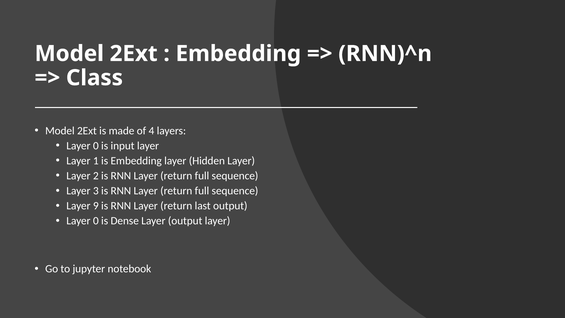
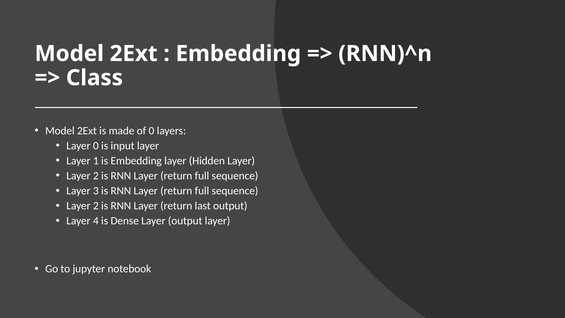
of 4: 4 -> 0 (151, 131)
9: 9 -> 2 (96, 206)
0: 0 -> 4 (96, 221)
